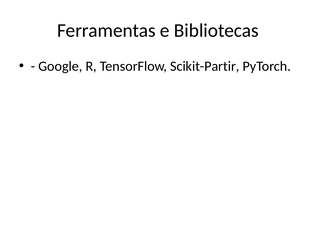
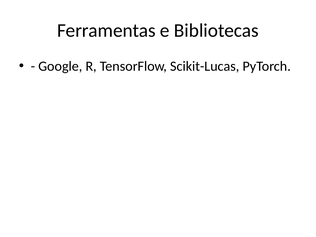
Scikit-Partir: Scikit-Partir -> Scikit-Lucas (205, 66)
